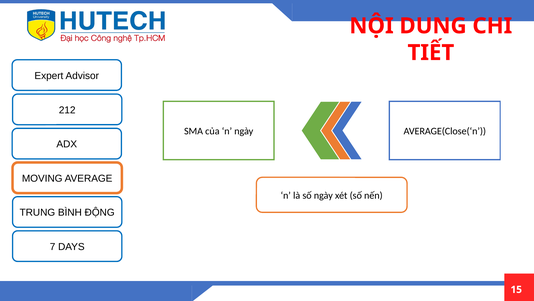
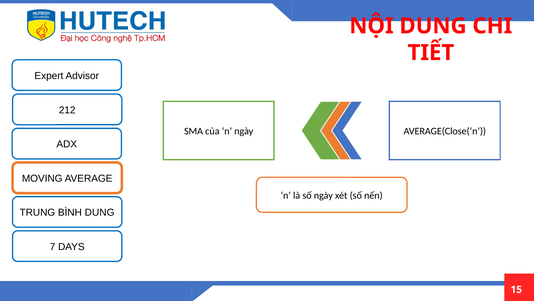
BÌNH ĐỘNG: ĐỘNG -> DUNG (100, 212)
